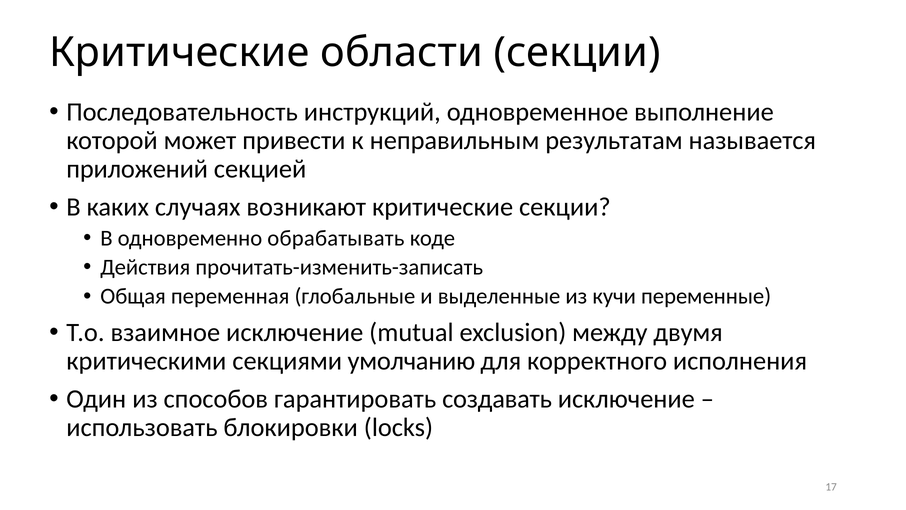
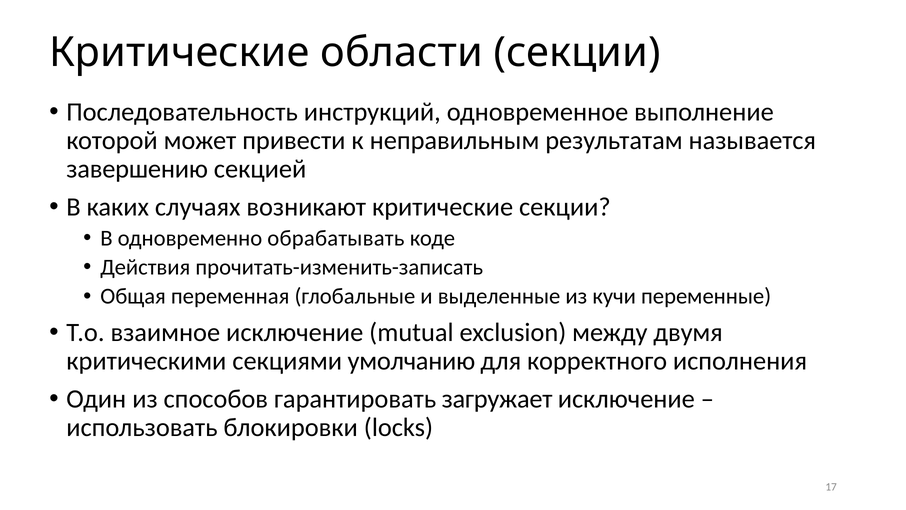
приложений: приложений -> завершению (137, 169)
создавать: создавать -> загружает (497, 398)
